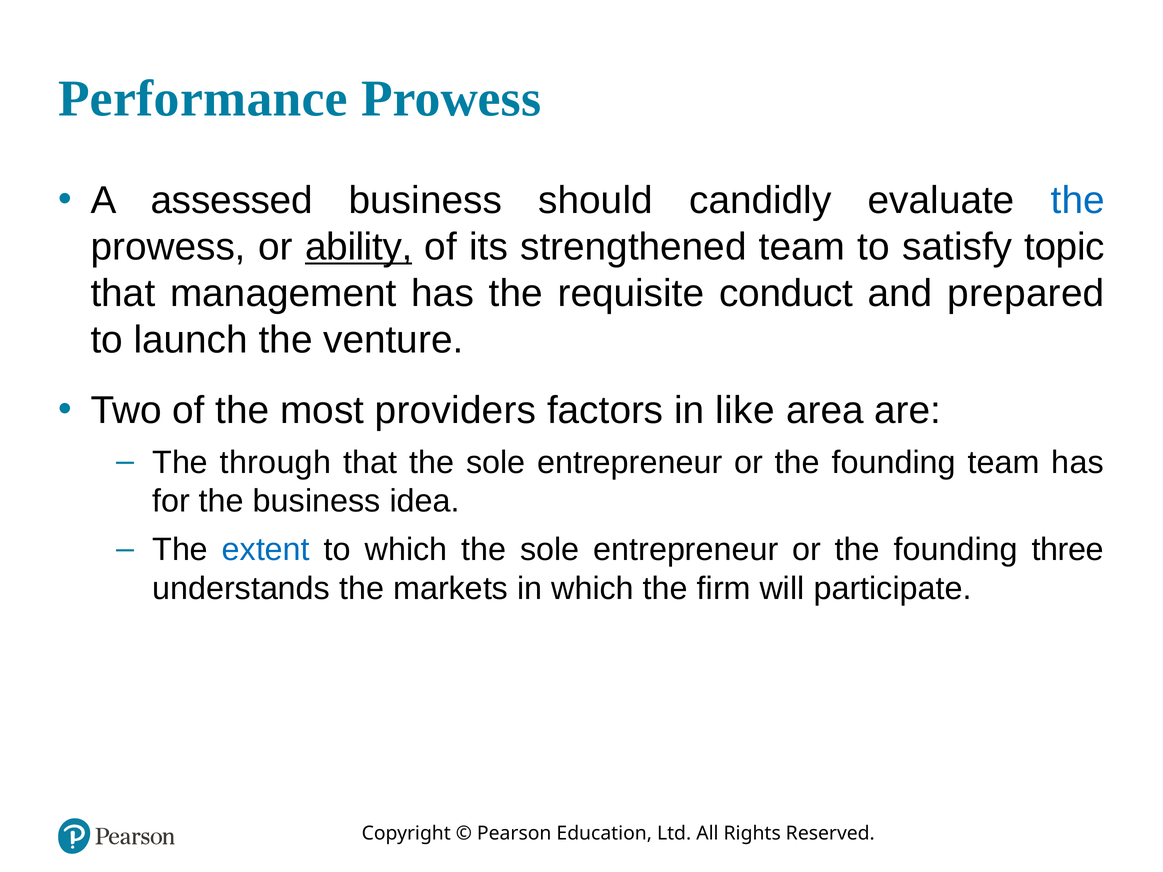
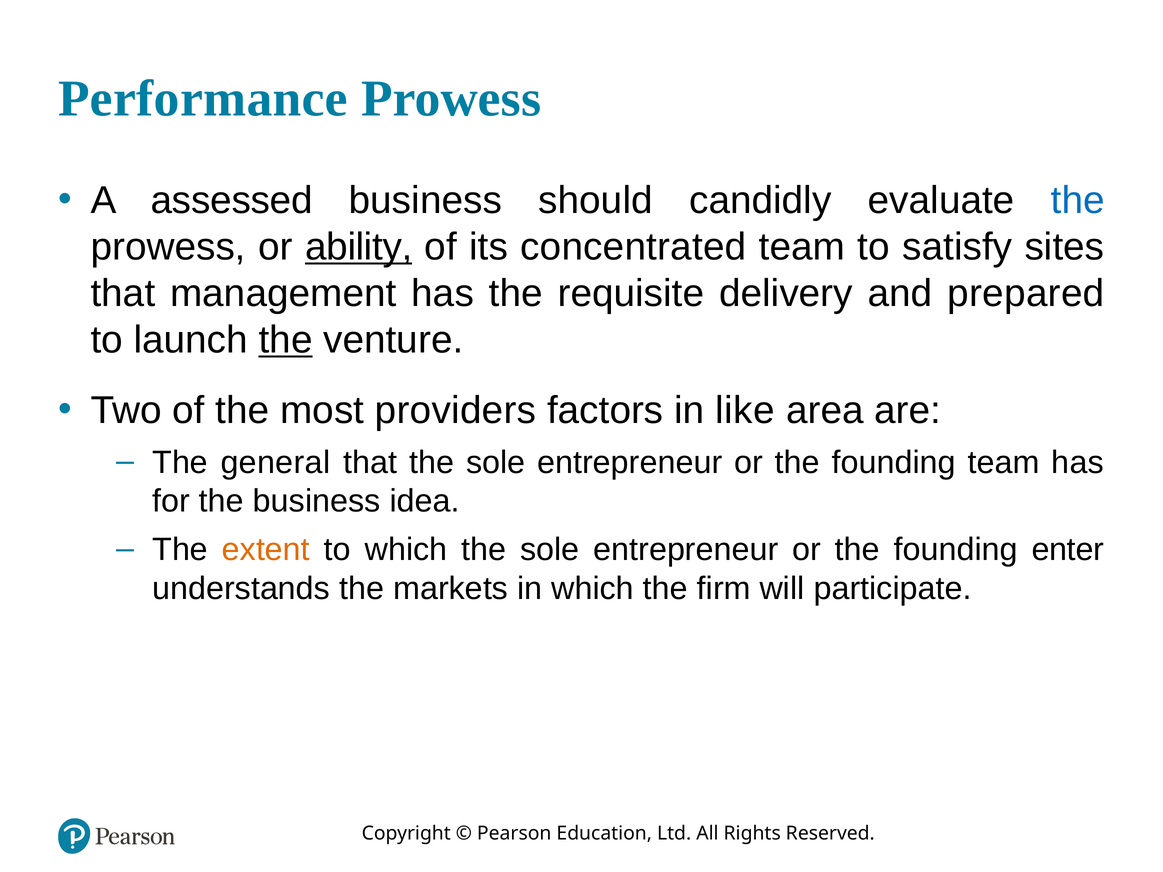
strengthened: strengthened -> concentrated (633, 247)
topic: topic -> sites (1064, 247)
conduct: conduct -> delivery (786, 293)
the underline: none -> present (286, 340)
through: through -> general (275, 463)
extent colour: blue -> orange (266, 550)
three: three -> enter (1068, 550)
